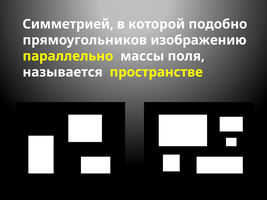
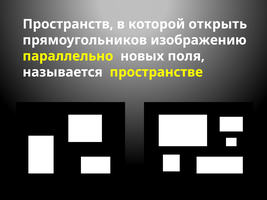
Симметрией: Симметрией -> Пространств (68, 24)
подобно: подобно -> открыть (218, 24)
массы: массы -> новых (142, 56)
